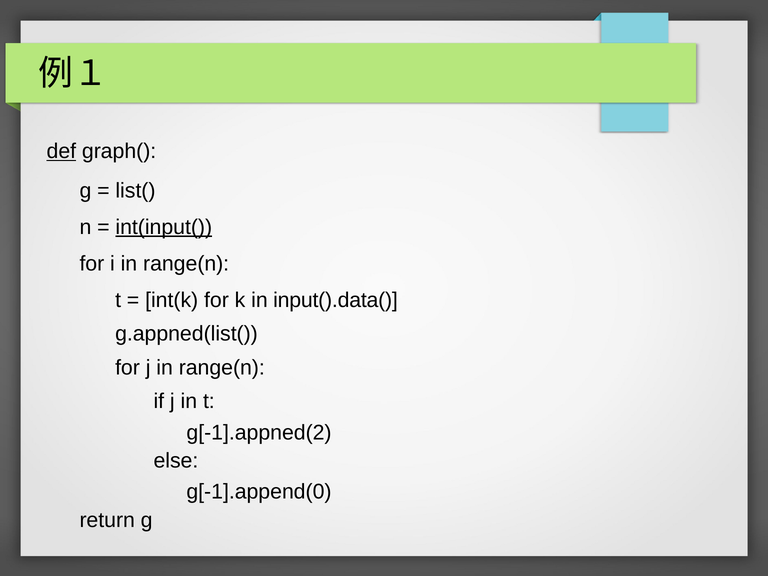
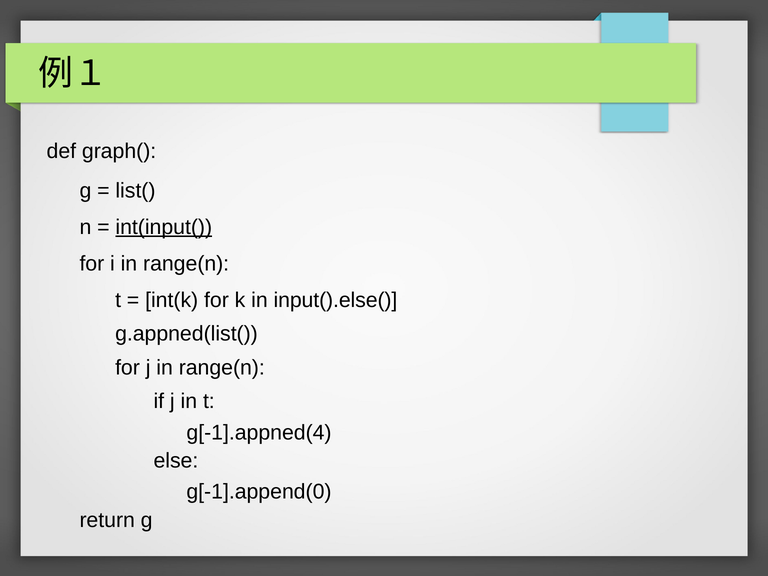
def underline: present -> none (61, 151)
input().data(: input().data( -> input().else( (335, 300)
g[-1].appned(2: g[-1].appned(2 -> g[-1].appned(4 (259, 432)
